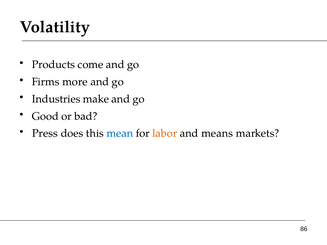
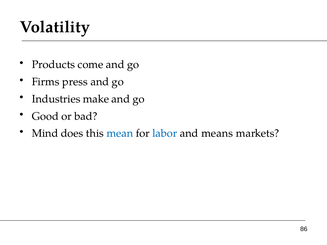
more: more -> press (75, 82)
Press: Press -> Mind (45, 134)
labor colour: orange -> blue (165, 134)
